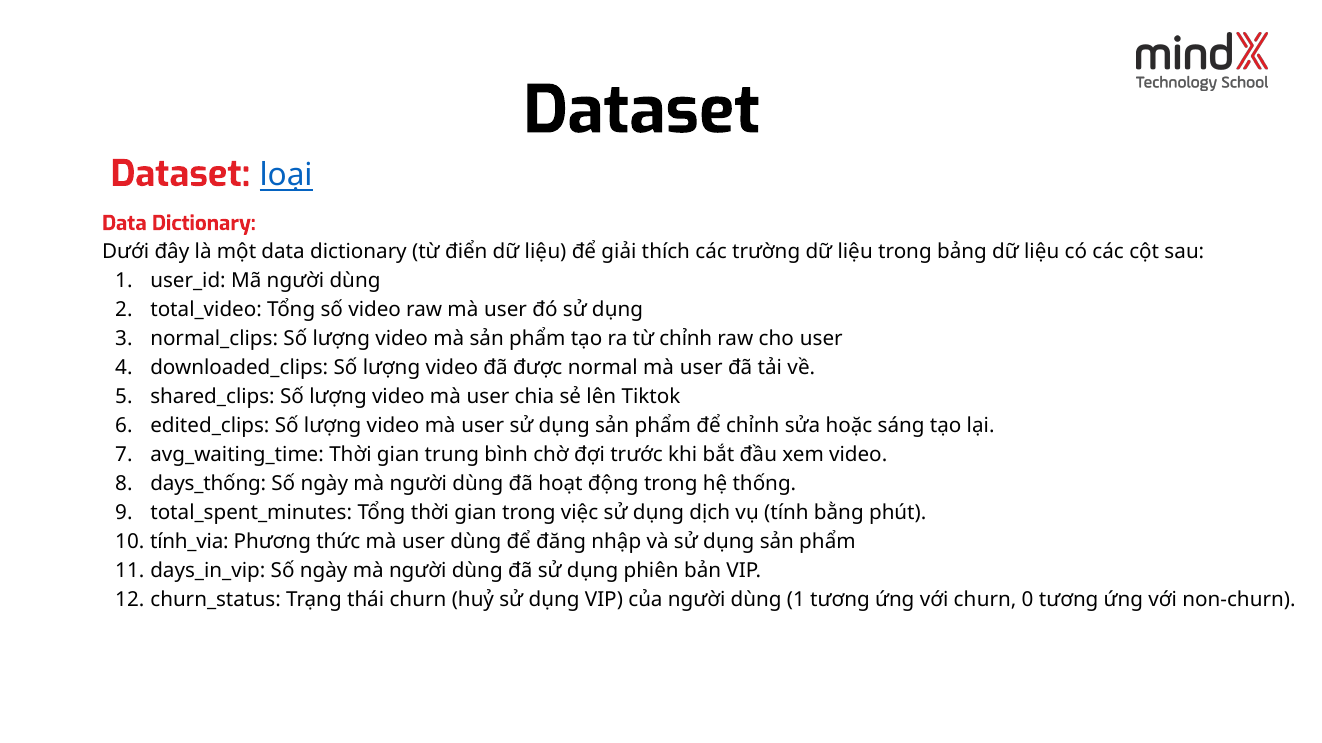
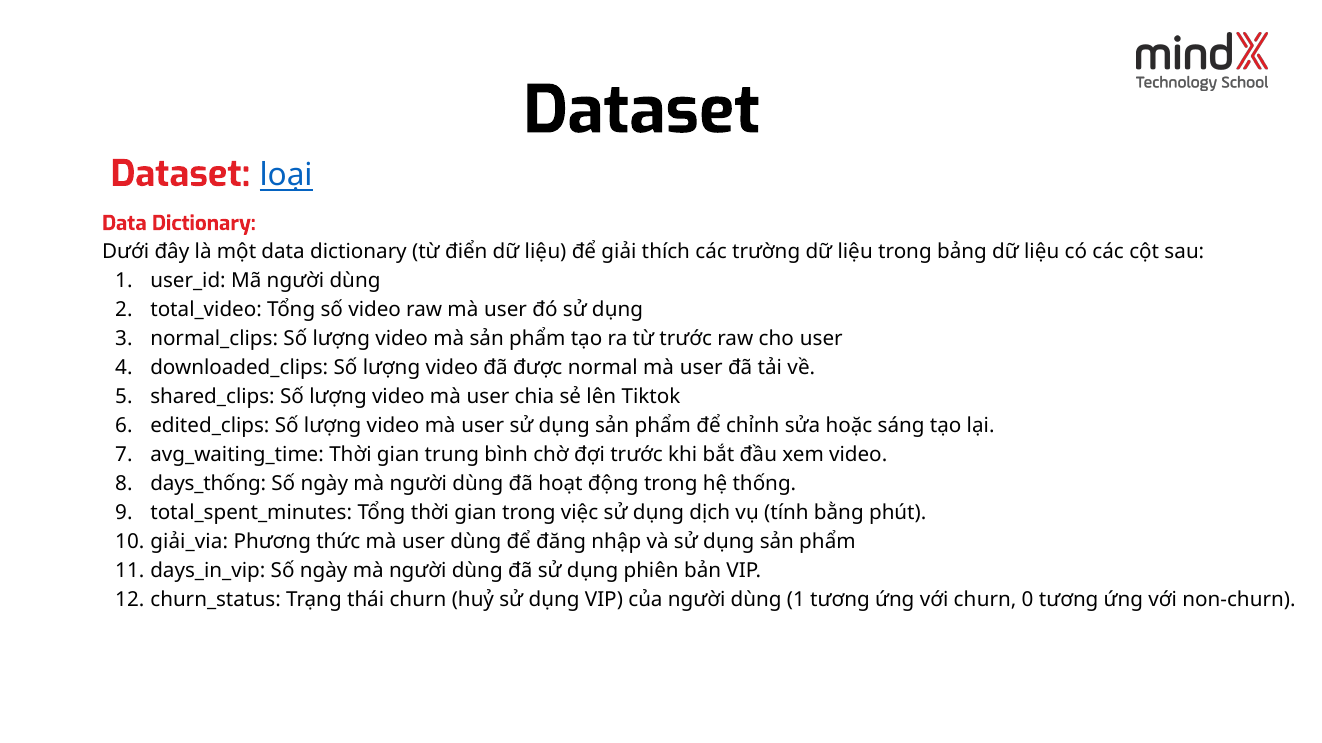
từ chỉnh: chỉnh -> trước (686, 339)
tính_via: tính_via -> giải_via (189, 542)
